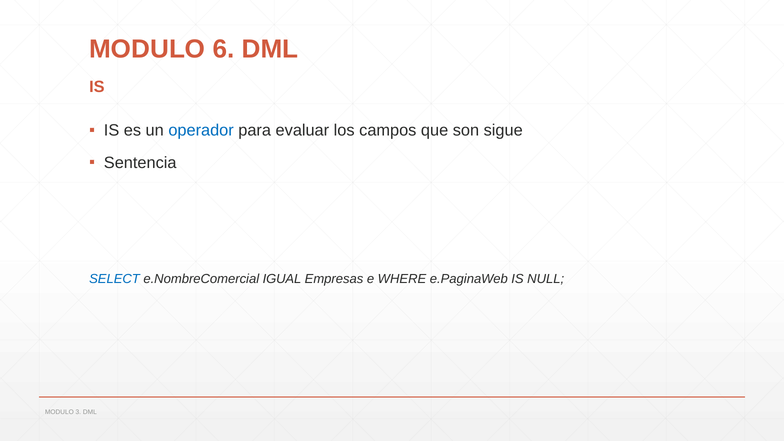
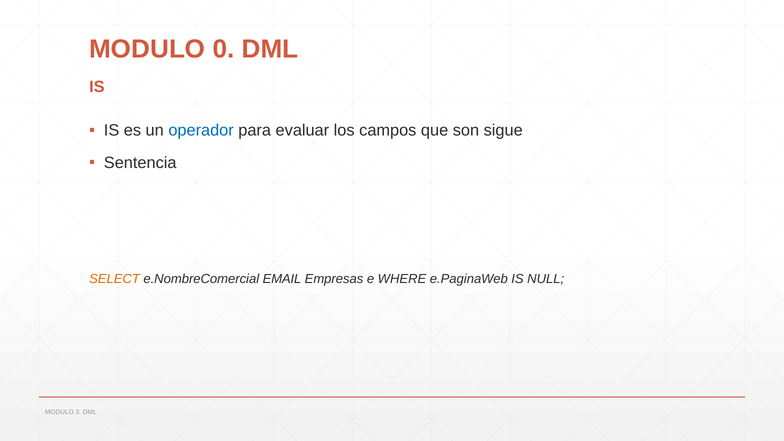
6: 6 -> 0 (223, 49)
SELECT colour: blue -> orange (114, 279)
IGUAL: IGUAL -> EMAIL (282, 279)
